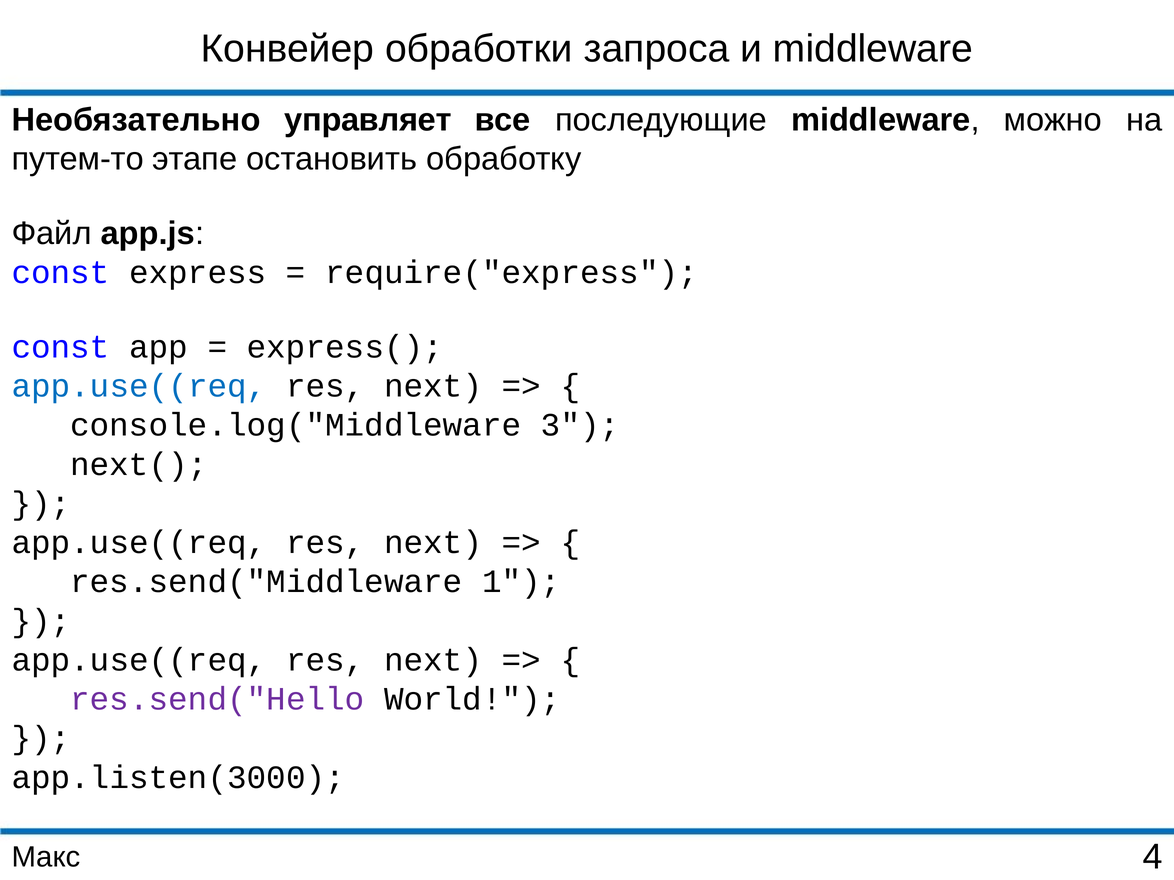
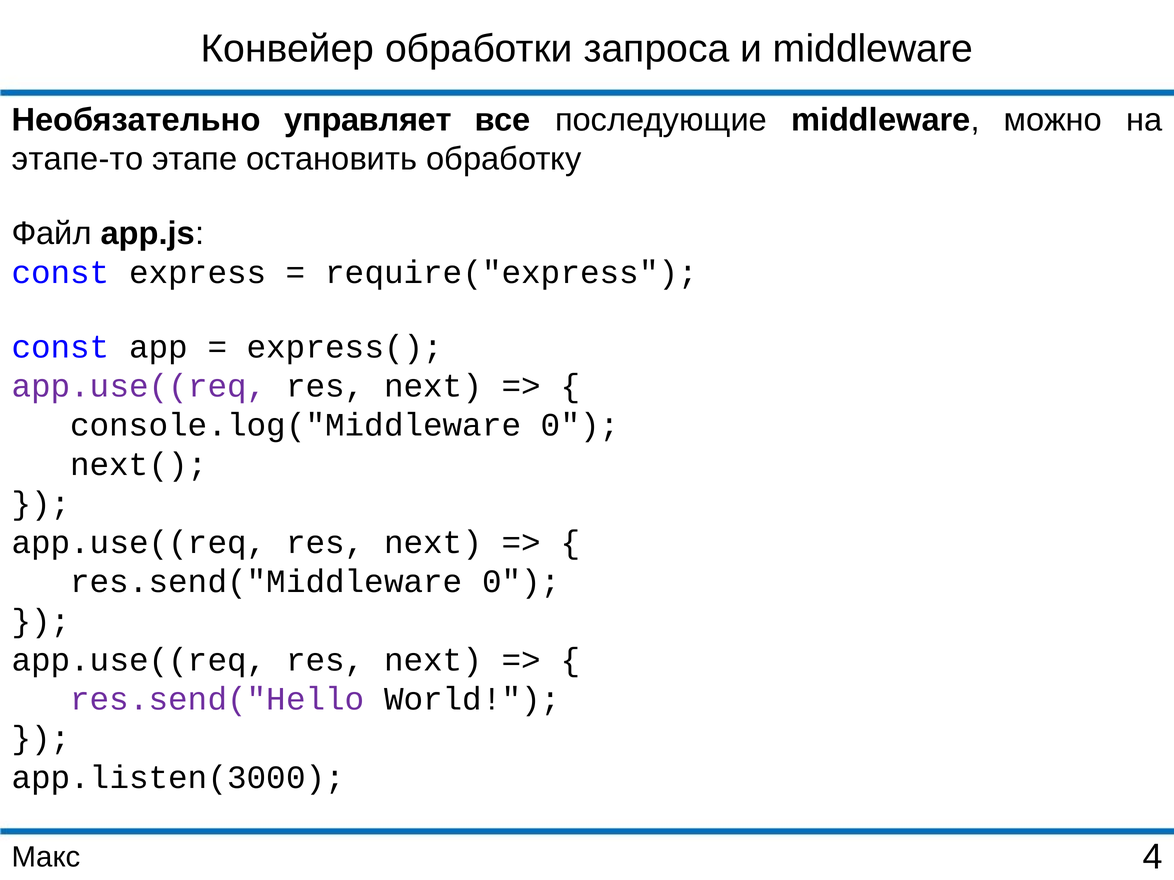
путем-то: путем-то -> этапе-то (77, 159)
app.use((req colour: blue -> purple (139, 386)
console.log("Middleware 3: 3 -> 0 (580, 425)
res.send("Middleware 1: 1 -> 0 (521, 582)
